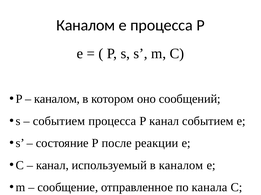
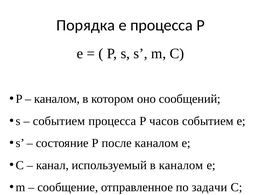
Каналом: Каналом -> Порядка (86, 25)
P канал: канал -> часов (164, 121)
после реакции: реакции -> каналом (157, 144)
канала: канала -> задачи (210, 188)
